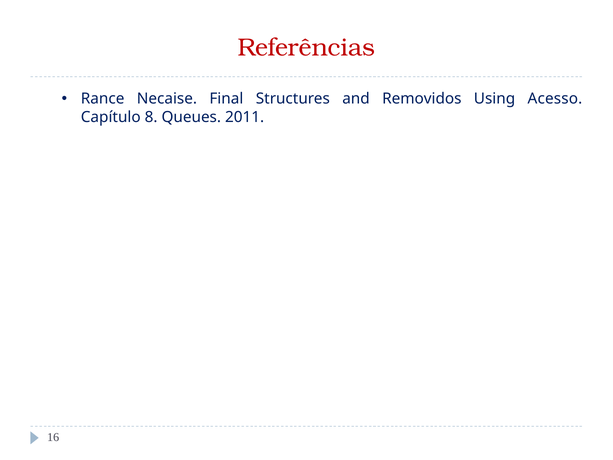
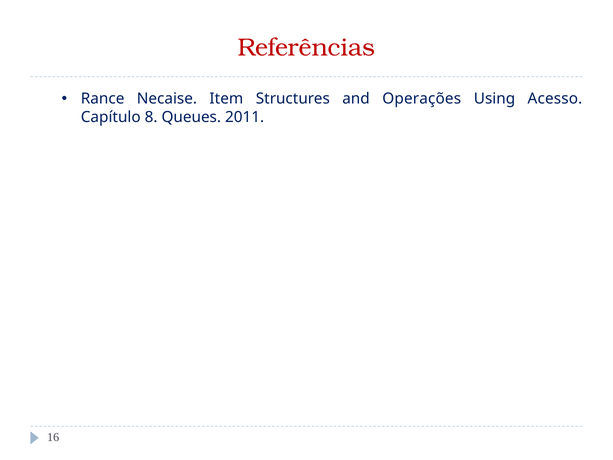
Final: Final -> Item (226, 99)
Removidos: Removidos -> Operações (422, 99)
